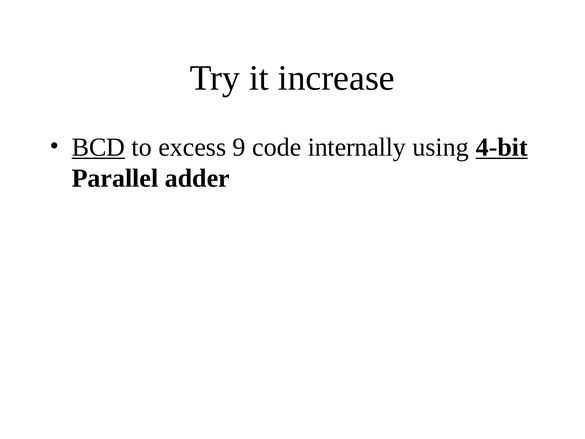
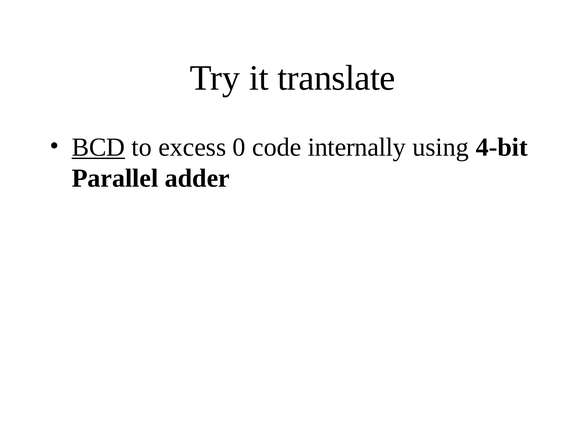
increase: increase -> translate (336, 78)
9: 9 -> 0 (239, 147)
4-bit underline: present -> none (502, 147)
